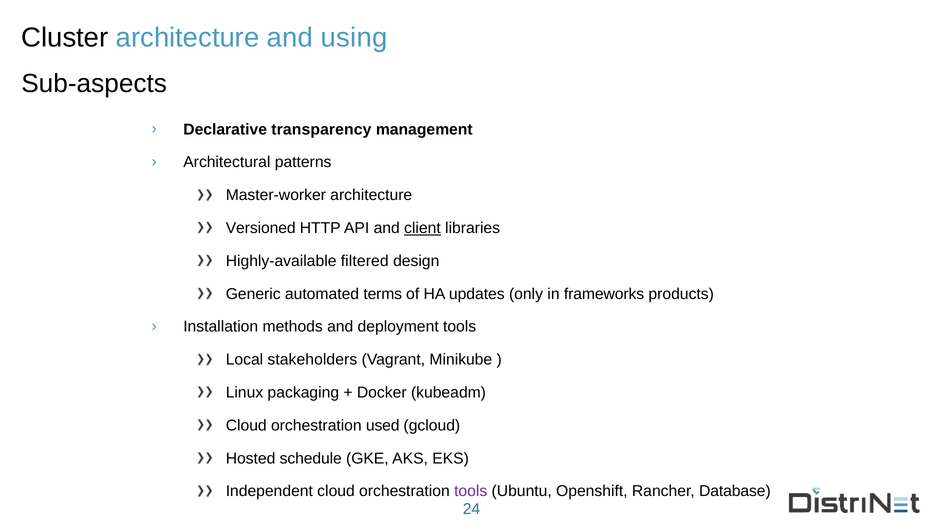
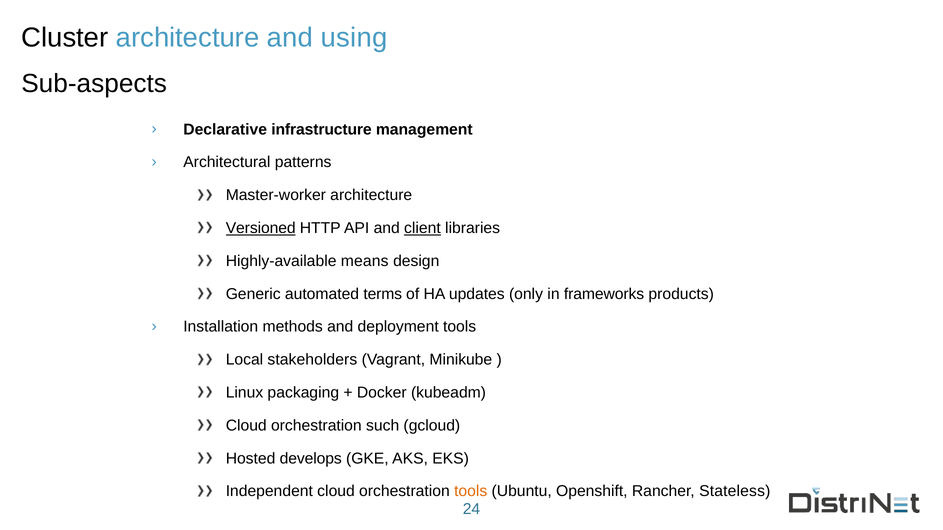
transparency: transparency -> infrastructure (322, 129)
Versioned underline: none -> present (261, 228)
filtered: filtered -> means (365, 261)
used: used -> such (383, 426)
schedule: schedule -> develops (311, 459)
tools colour: purple -> orange (471, 492)
Database: Database -> Stateless (735, 492)
